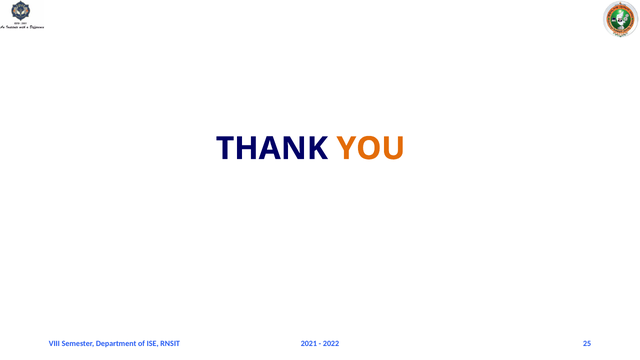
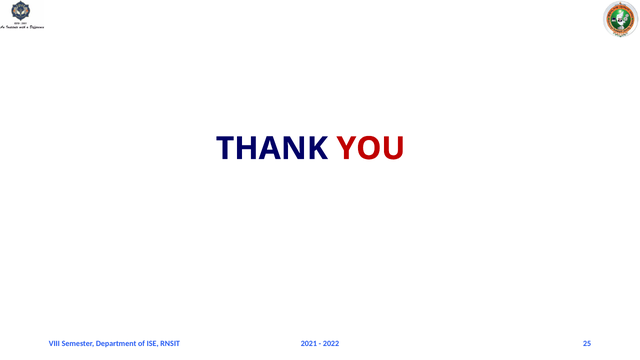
YOU colour: orange -> red (371, 149)
